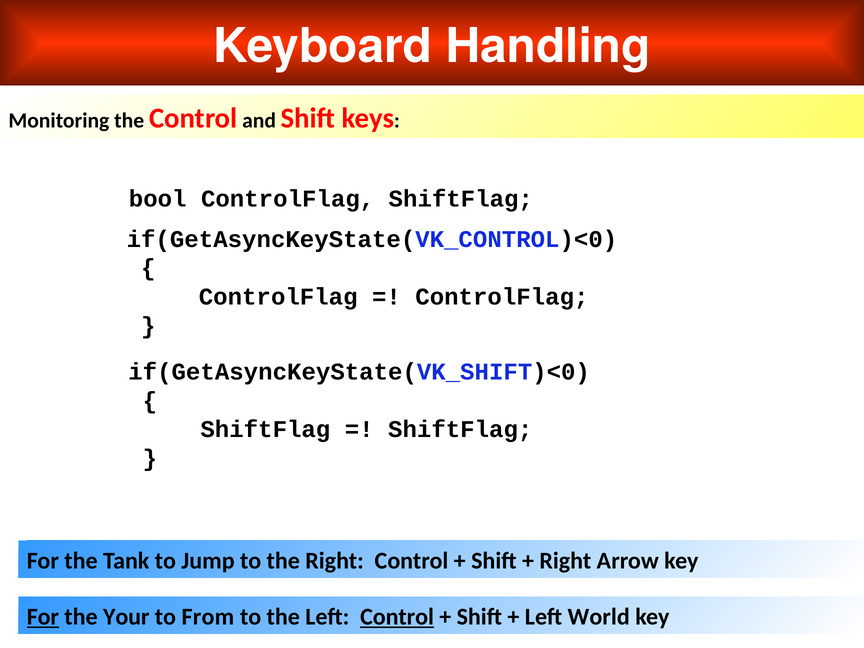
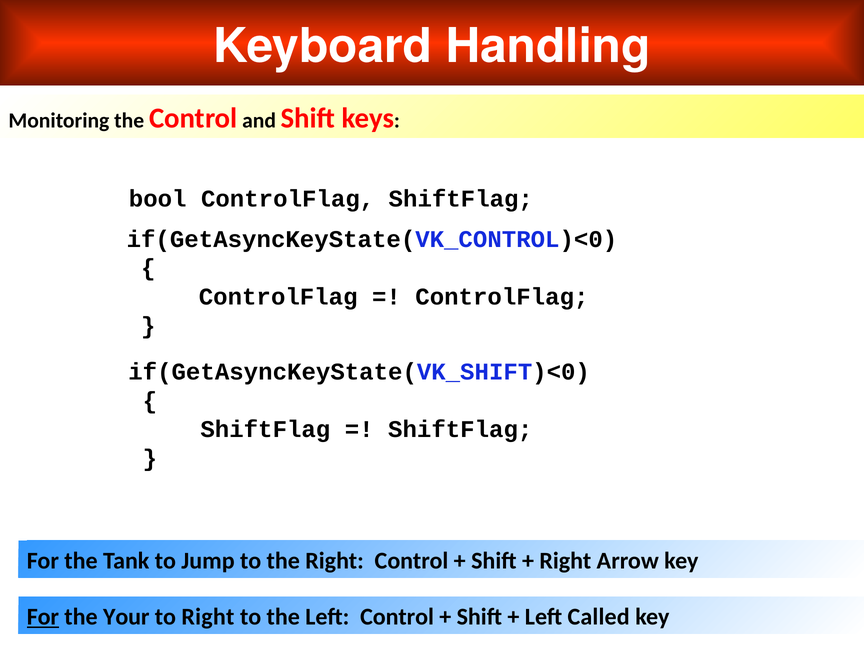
to From: From -> Right (208, 617)
Control underline: present -> none (397, 617)
World: World -> Called (599, 617)
